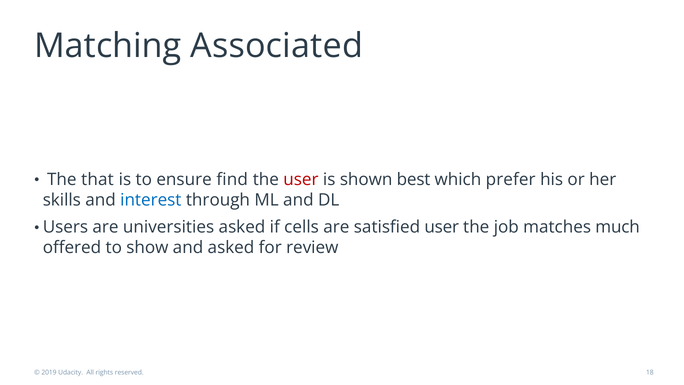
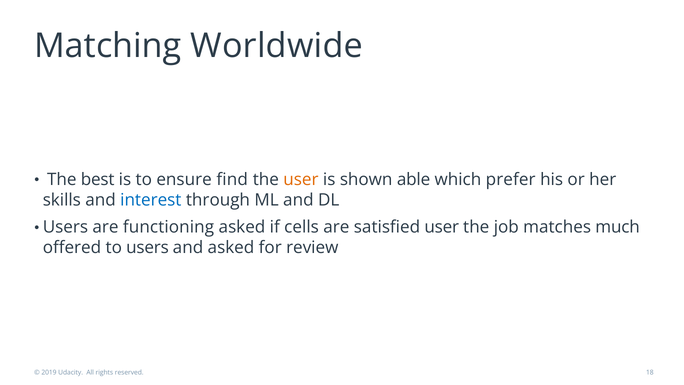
Associated: Associated -> Worldwide (277, 46)
that: that -> best (98, 179)
user colour: red -> orange (301, 179)
best: best -> able (414, 179)
universities: universities -> functioning (169, 227)
to show: show -> users (147, 248)
